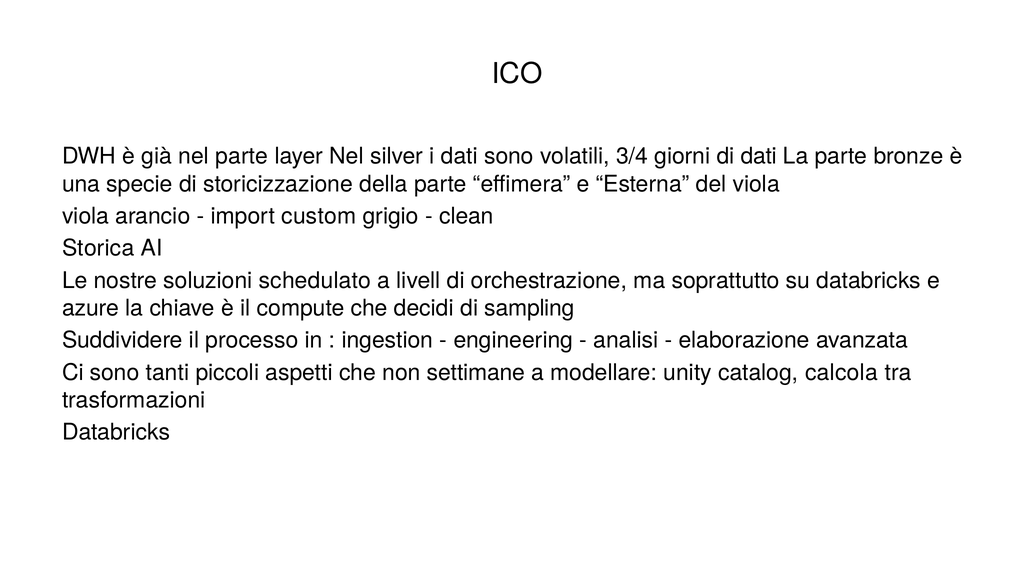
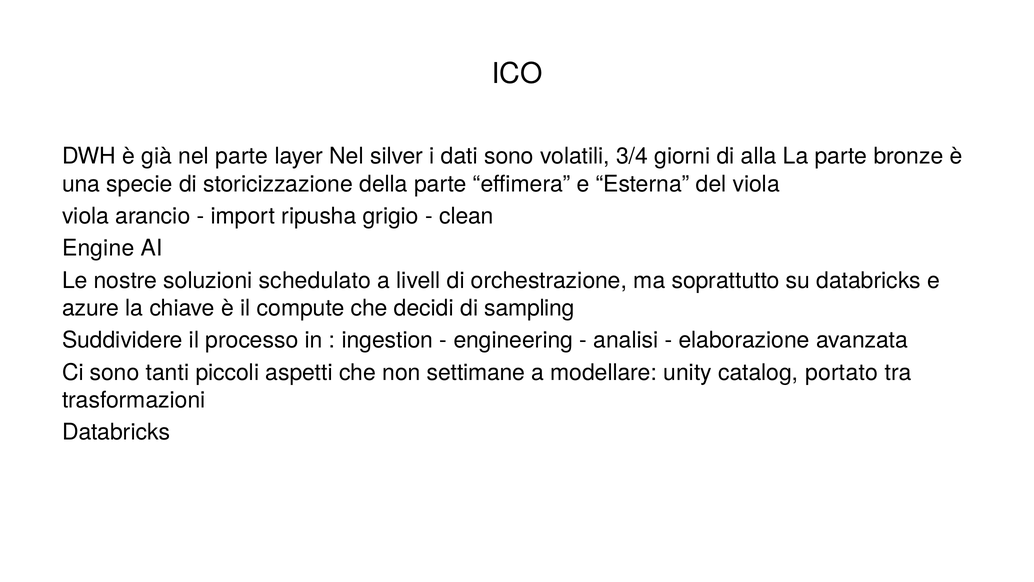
di dati: dati -> alla (759, 156)
custom: custom -> ripusha (319, 216)
Storica: Storica -> Engine (98, 248)
calcola: calcola -> portato (841, 372)
